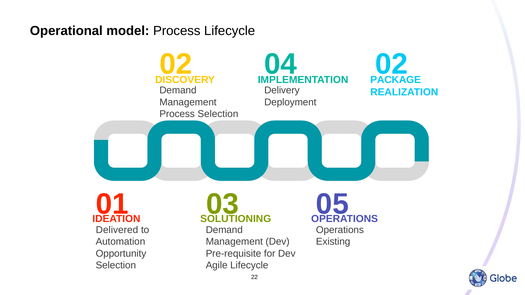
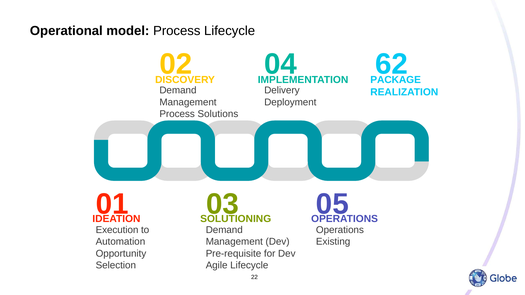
04 02: 02 -> 62 (391, 64)
Process Selection: Selection -> Solutions (218, 114)
Delivered: Delivered -> Execution (117, 230)
